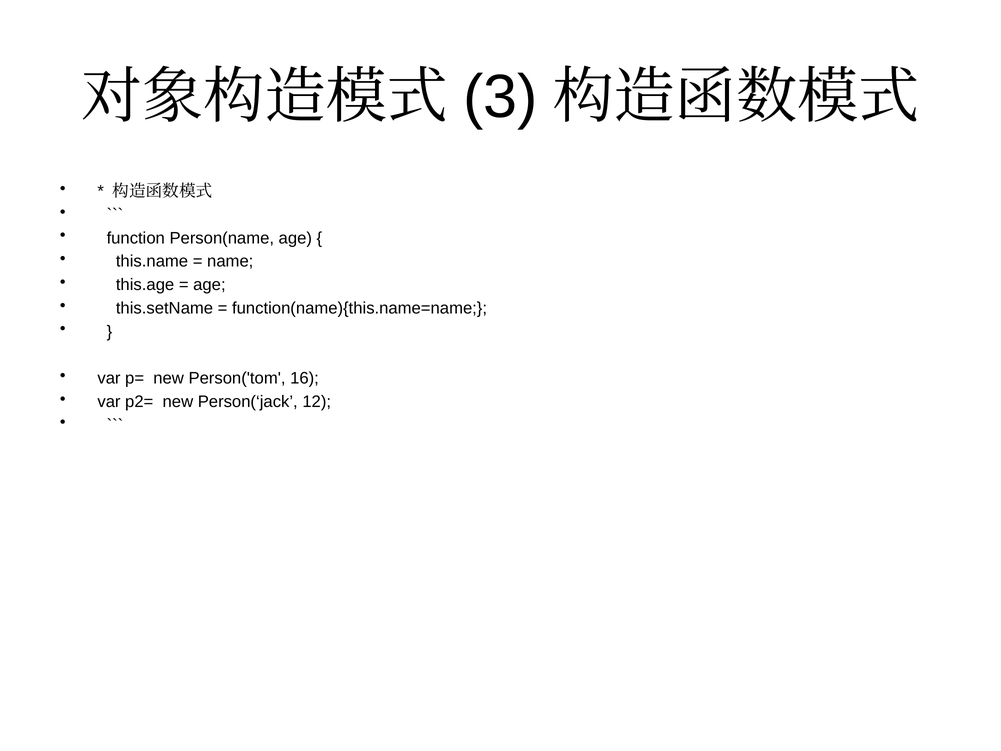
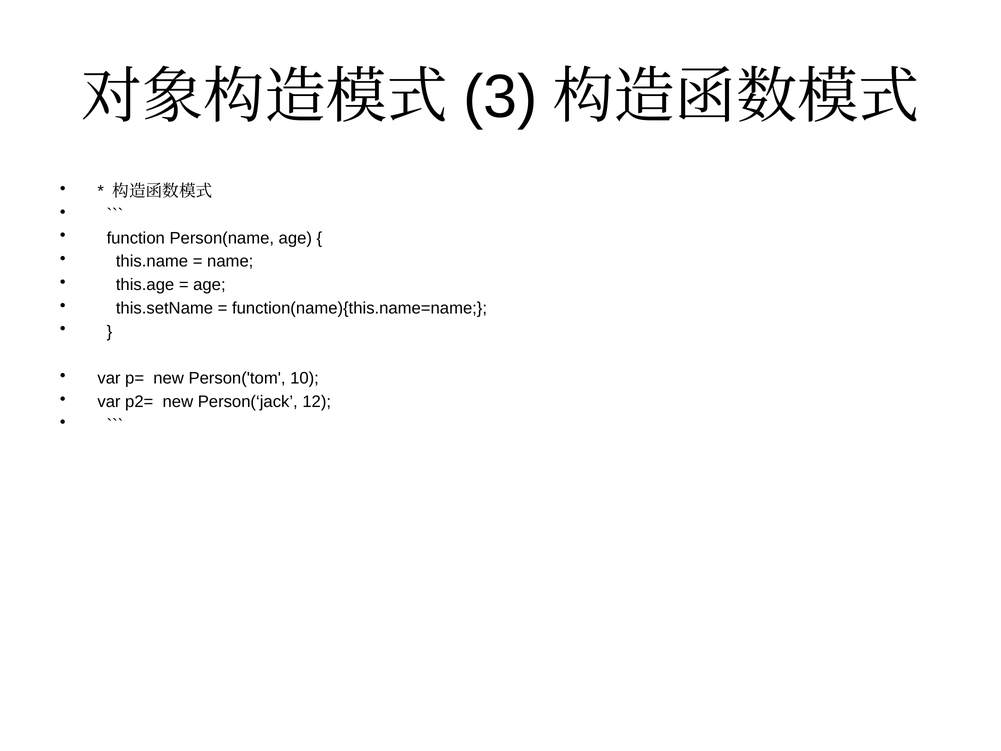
16: 16 -> 10 (305, 378)
